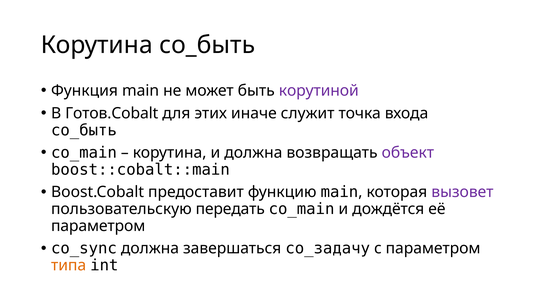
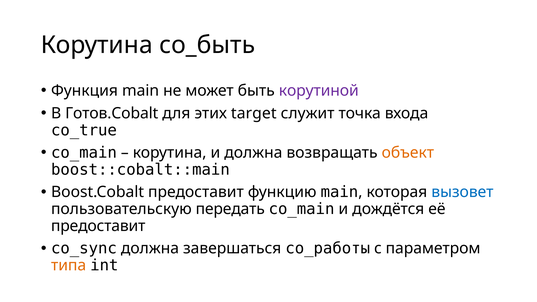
иначе: иначе -> target (254, 113)
co_быть: co_быть -> co_true (84, 130)
объект colour: purple -> orange (408, 153)
вызовет colour: purple -> blue (462, 192)
параметром: параметром -> предоставит (98, 226)
co_задачу: co_задачу -> co_работы (328, 249)
